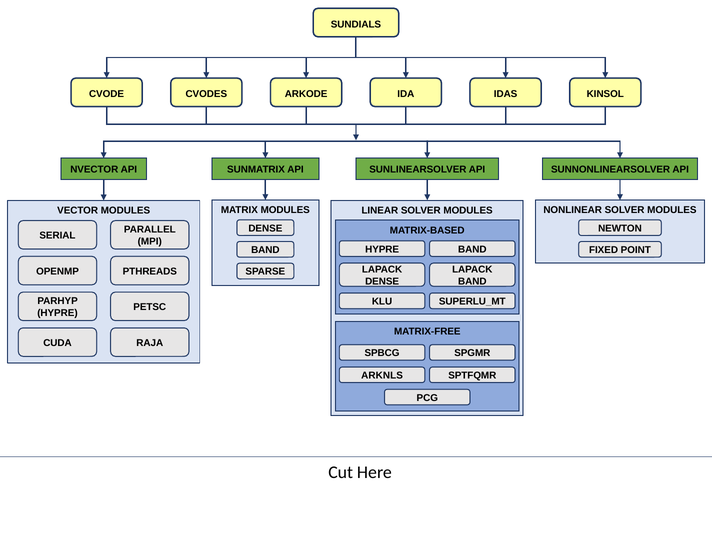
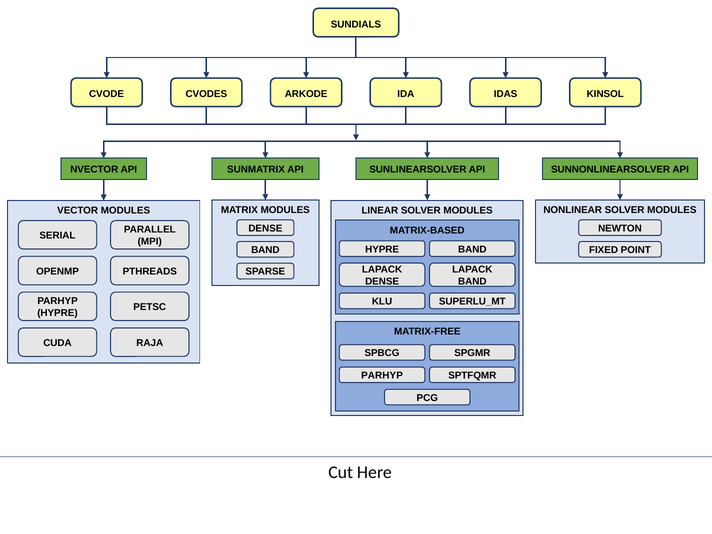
ARKNLS: ARKNLS -> PARHYP (382, 375)
